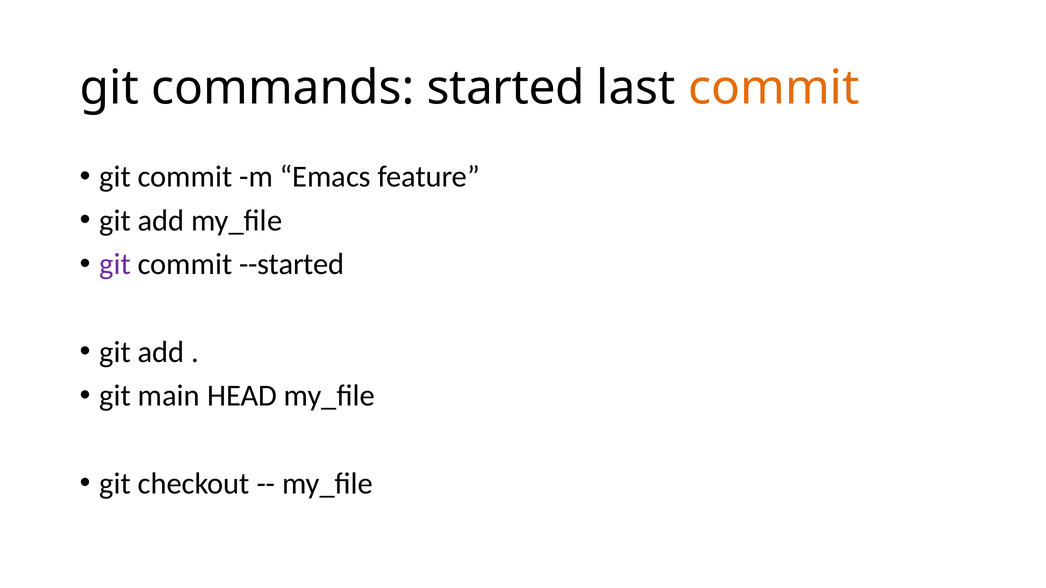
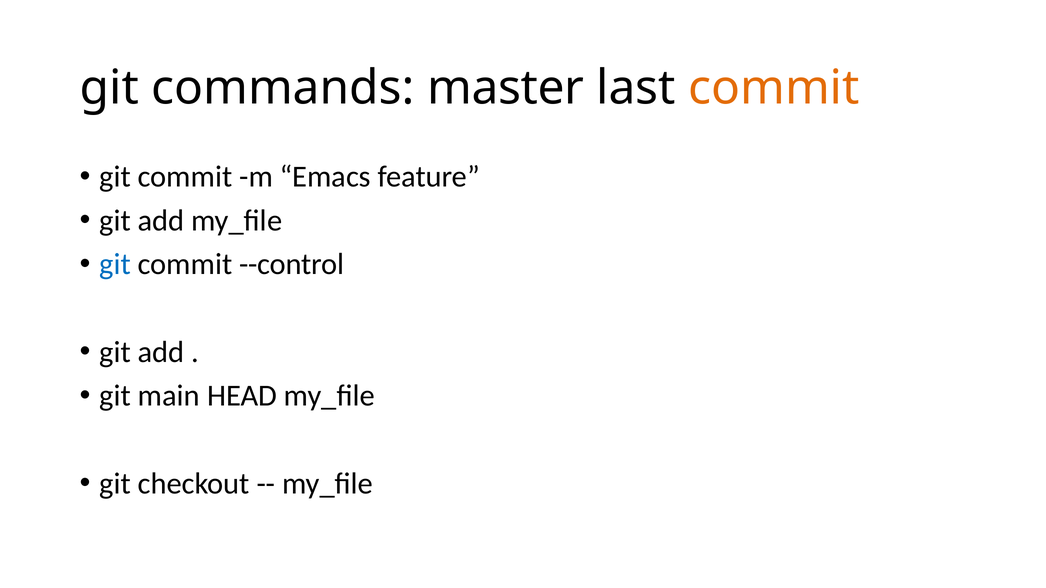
started: started -> master (506, 88)
git colour: purple -> blue (115, 265)
--started: --started -> --control (292, 265)
